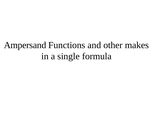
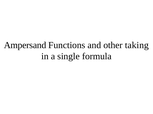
makes: makes -> taking (137, 45)
